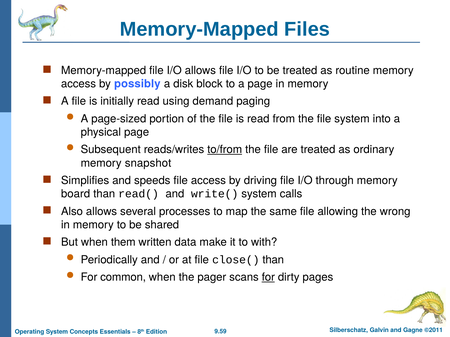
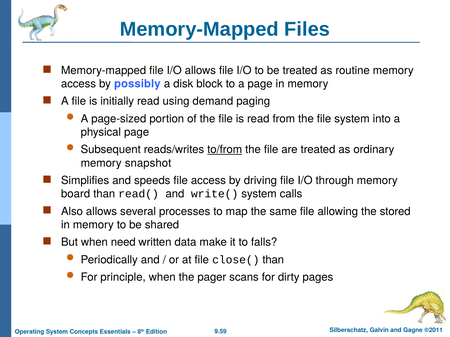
wrong: wrong -> stored (395, 212)
them: them -> need (123, 243)
with: with -> falls (264, 243)
common: common -> principle (123, 277)
for underline: present -> none (268, 277)
